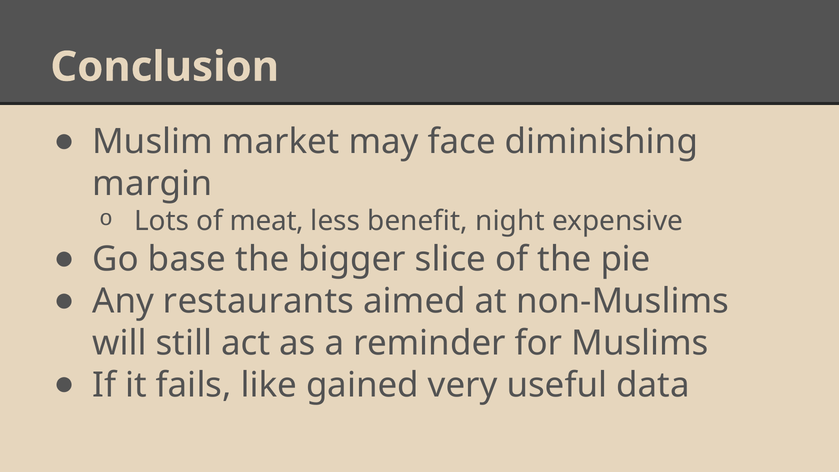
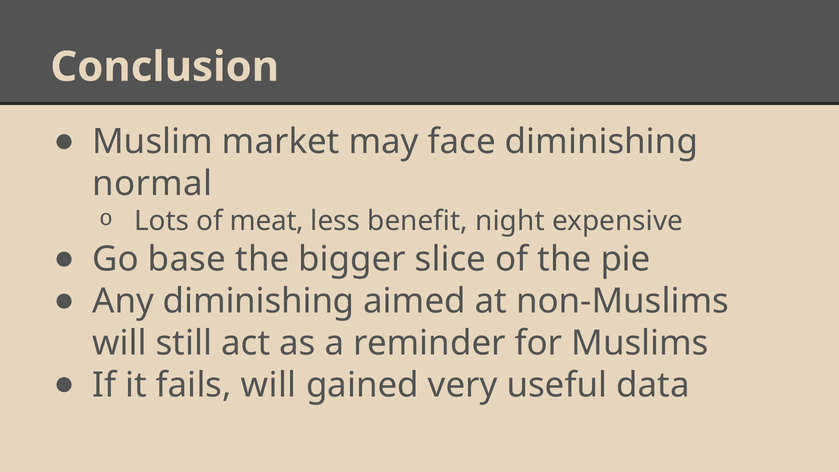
margin: margin -> normal (152, 184)
Any restaurants: restaurants -> diminishing (259, 301)
fails like: like -> will (269, 385)
